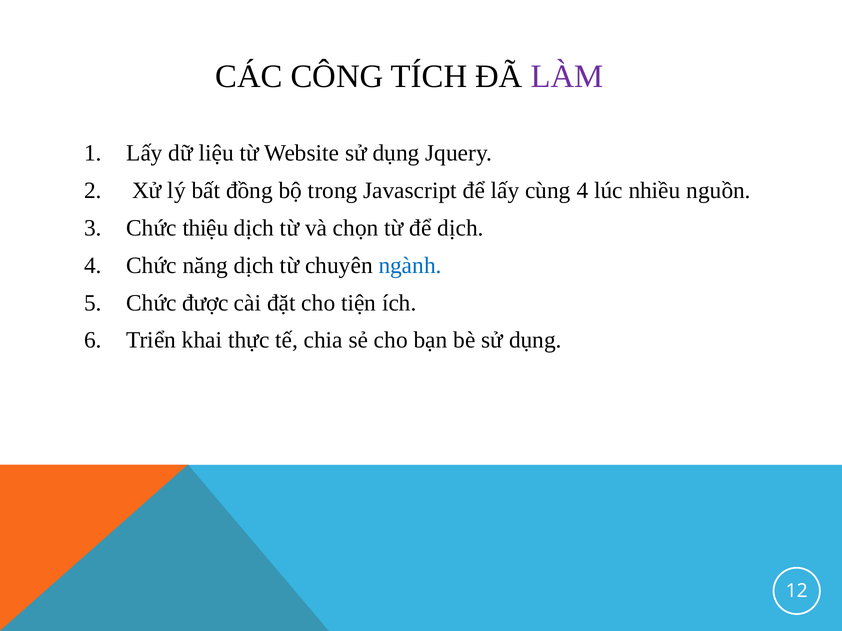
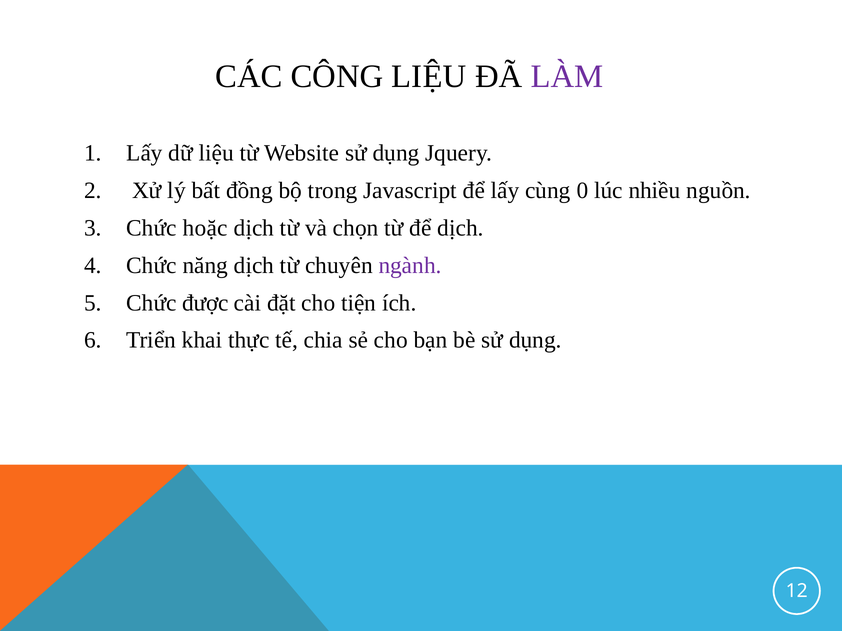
CÔNG TÍCH: TÍCH -> LIỆU (429, 77)
cùng 4: 4 -> 0 (582, 191)
thiệu: thiệu -> hoặc (205, 228)
ngành colour: blue -> purple (410, 266)
